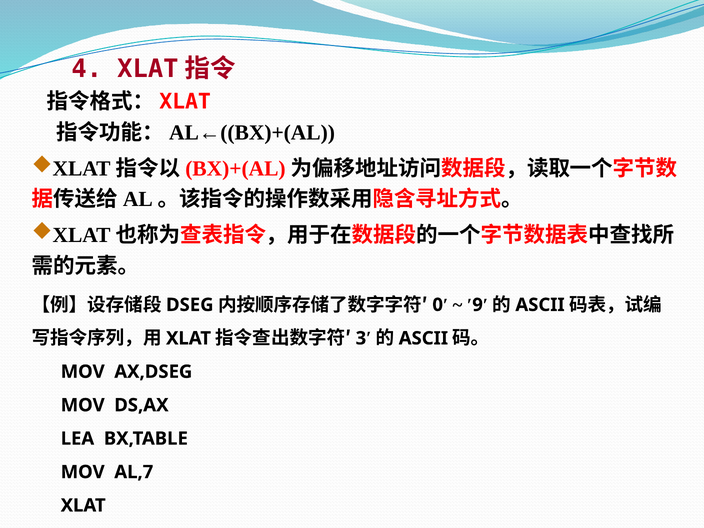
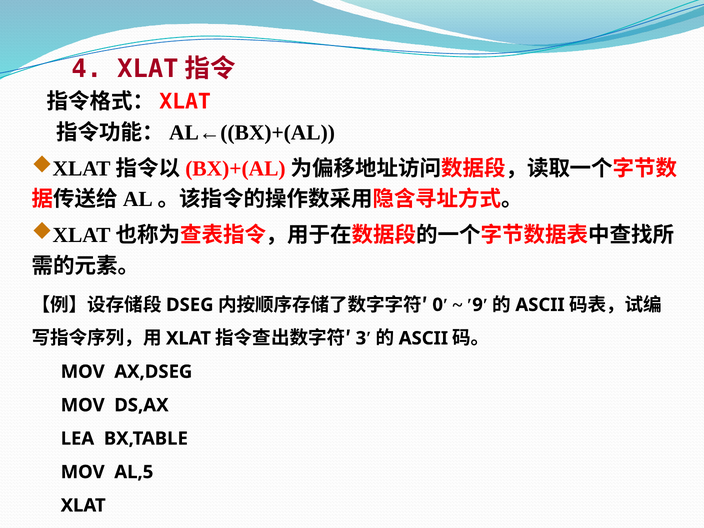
AL,7: AL,7 -> AL,5 (134, 472)
